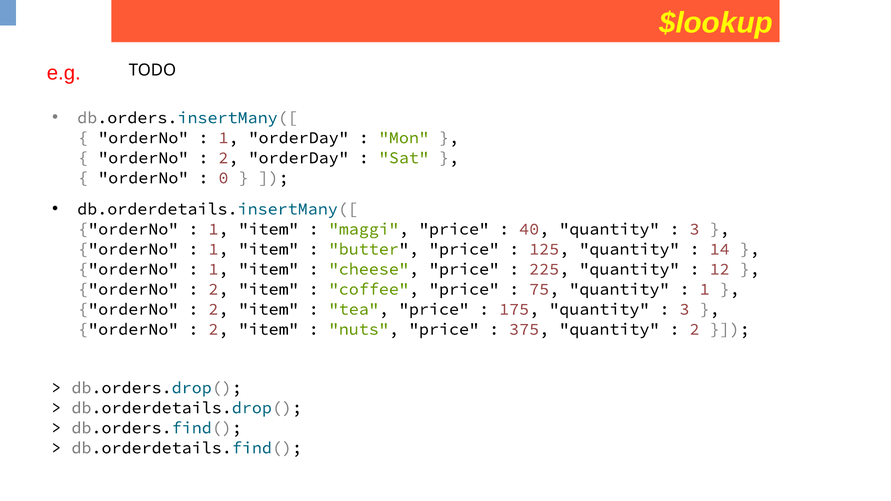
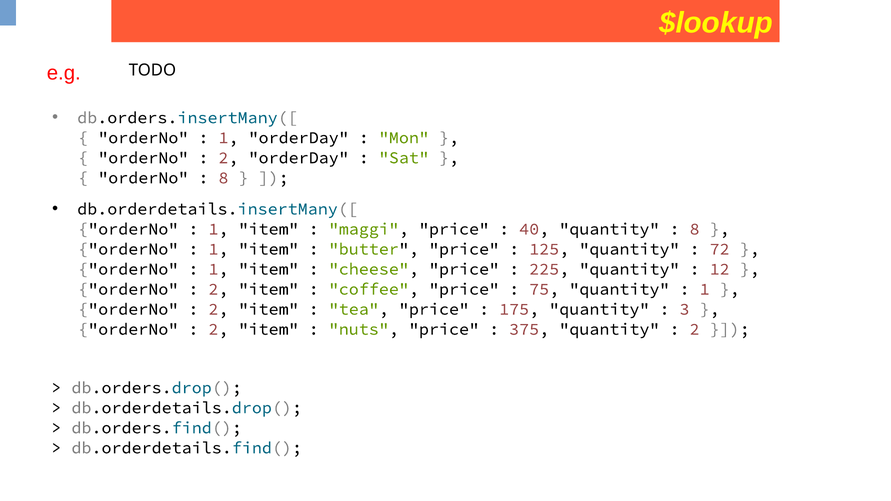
0: 0 -> 8 (223, 178)
3: 3 -> 8 (695, 229)
14: 14 -> 72 (720, 249)
